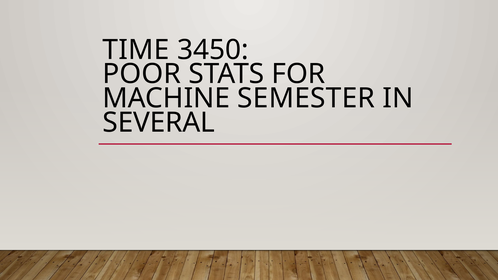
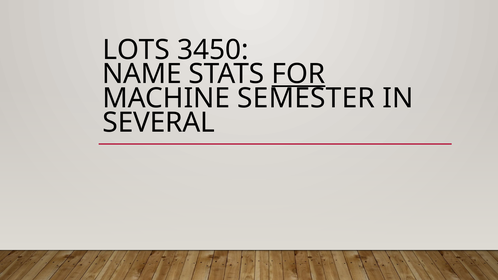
TIME: TIME -> LOTS (136, 50)
POOR: POOR -> NAME (142, 74)
FOR underline: none -> present (299, 74)
